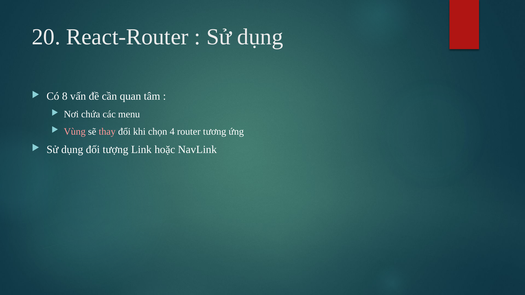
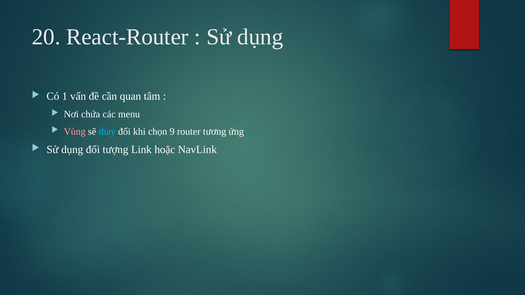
8: 8 -> 1 (65, 96)
thay colour: pink -> light blue (107, 132)
4: 4 -> 9 (172, 132)
